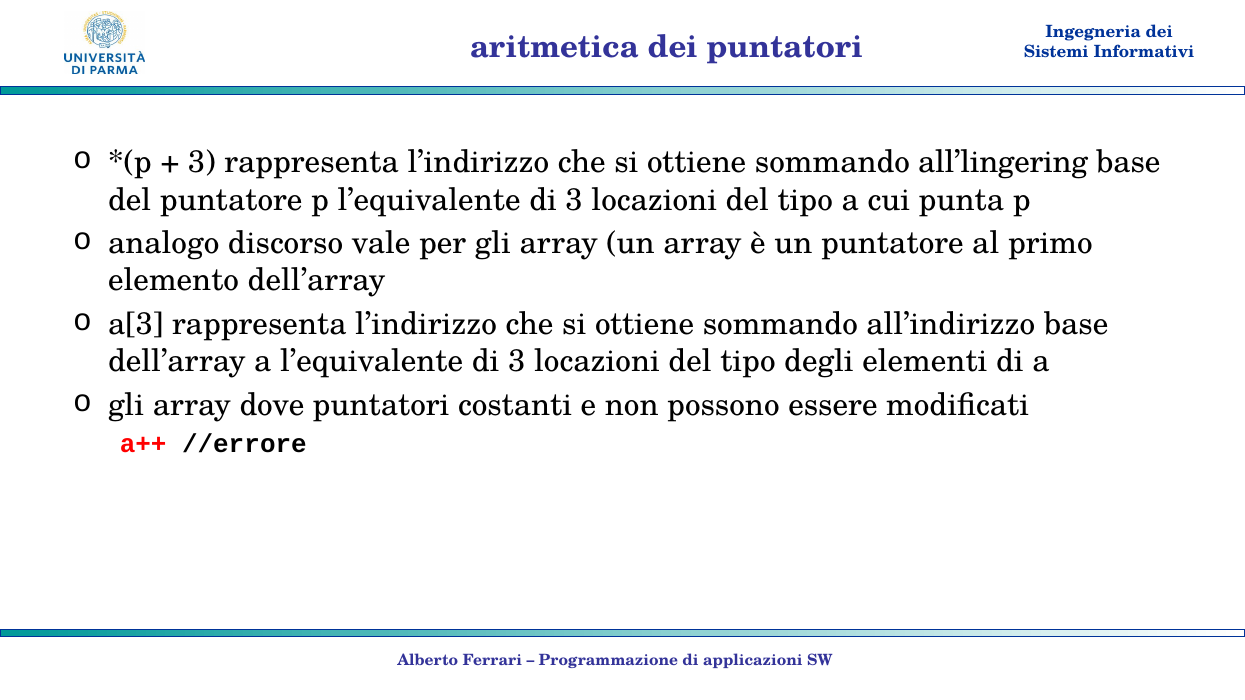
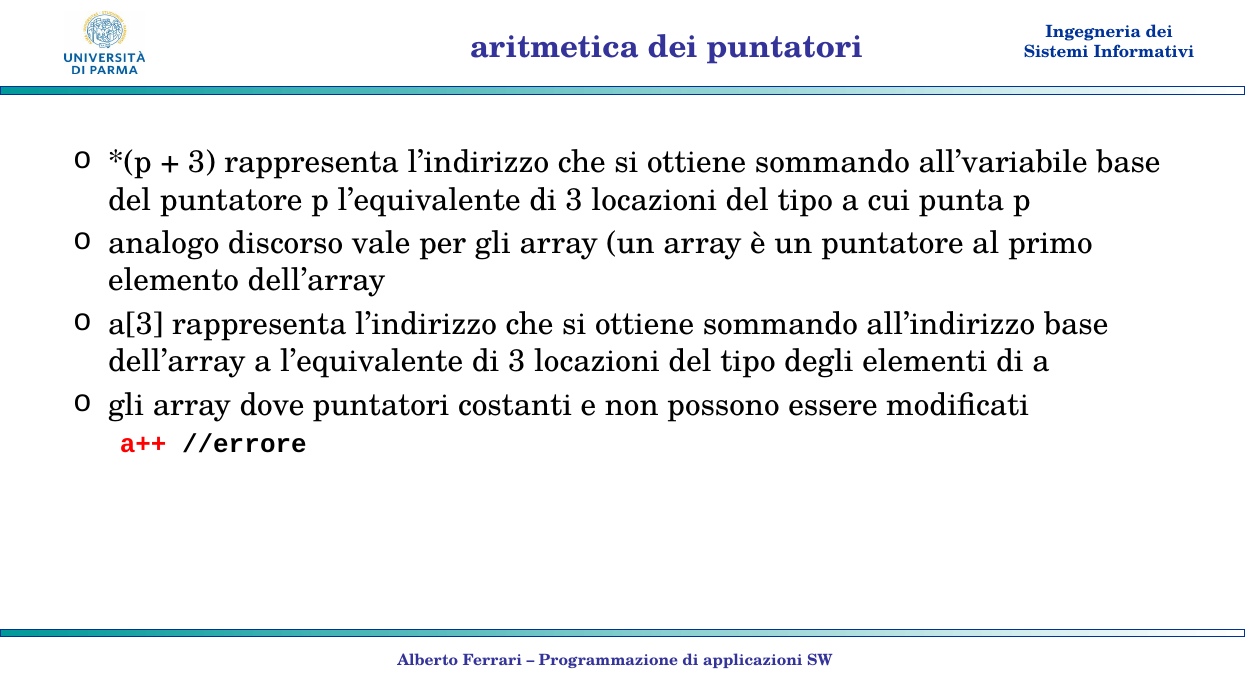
all’lingering: all’lingering -> all’variabile (1003, 163)
